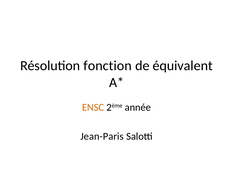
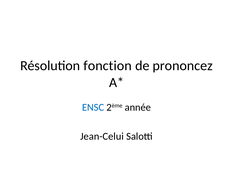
équivalent: équivalent -> prononcez (183, 66)
ENSC colour: orange -> blue (93, 107)
Jean-Paris: Jean-Paris -> Jean-Celui (102, 136)
